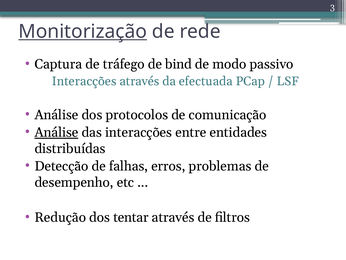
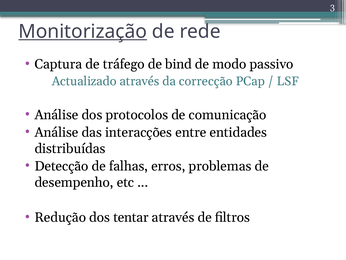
Interacções: Interacções -> Actualizado (84, 81)
efectuada: efectuada -> correcção (206, 81)
Análise underline: present -> none (56, 132)
